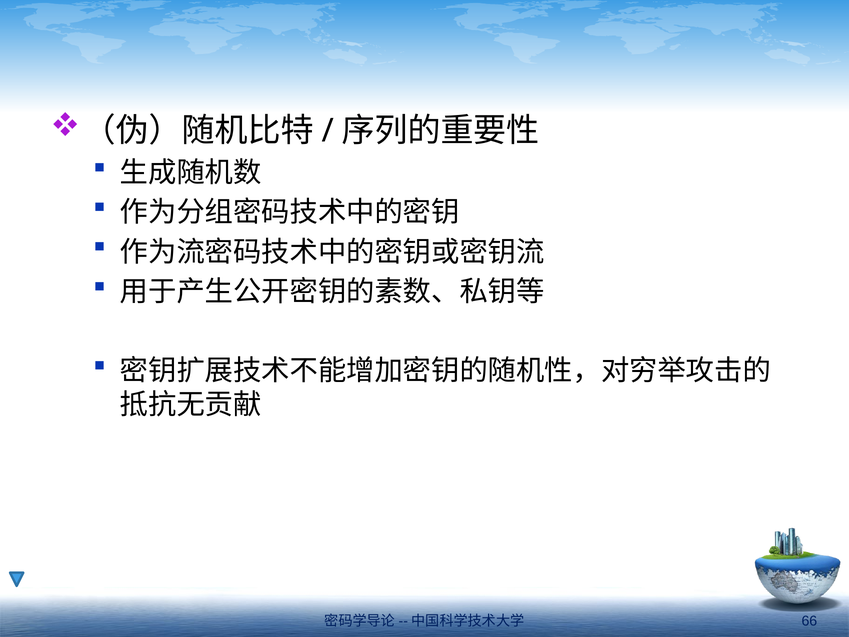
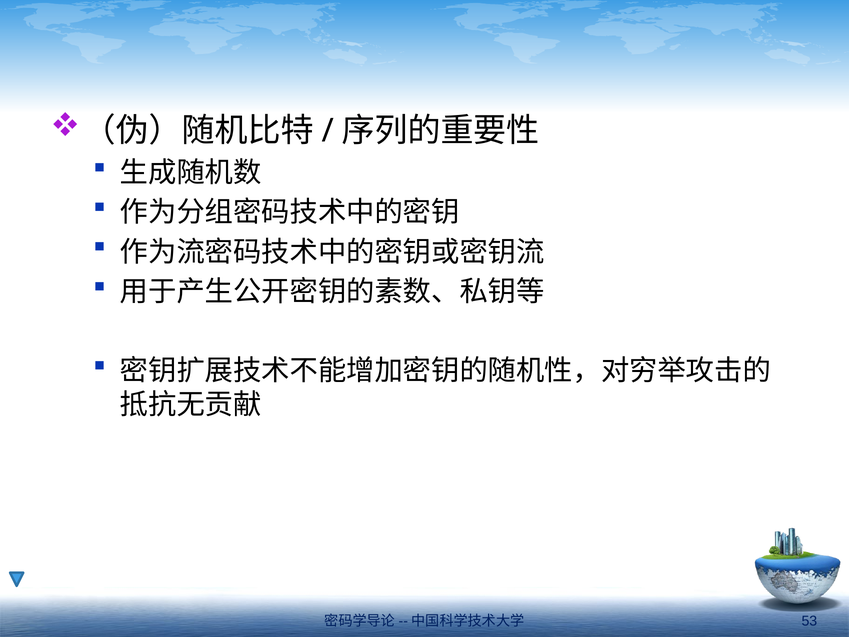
66: 66 -> 53 (809, 621)
